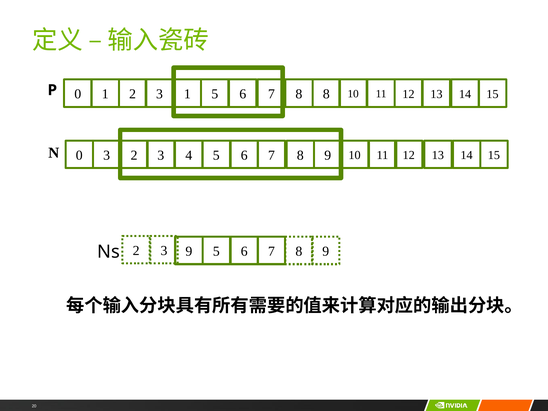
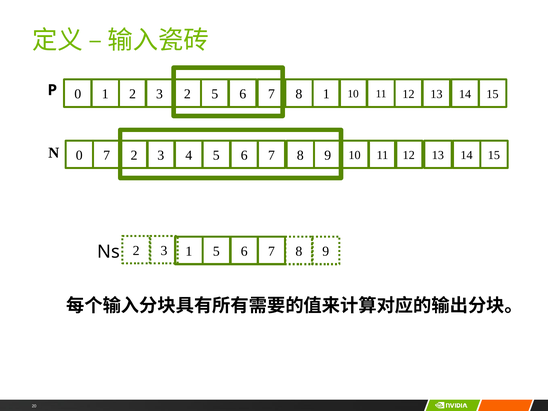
3 1: 1 -> 2 (187, 94)
8 8: 8 -> 1 (326, 94)
N 3: 3 -> 7 (107, 155)
3 9: 9 -> 1 (189, 251)
